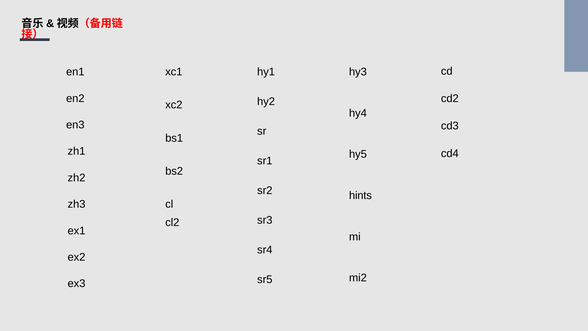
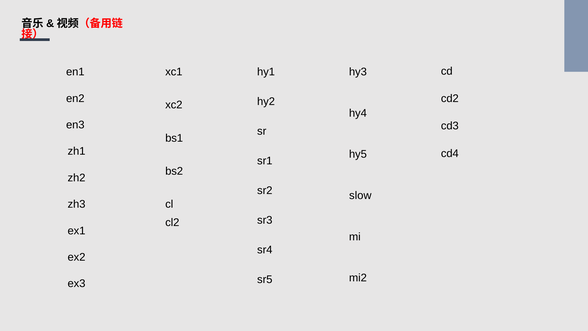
hints: hints -> slow (360, 195)
